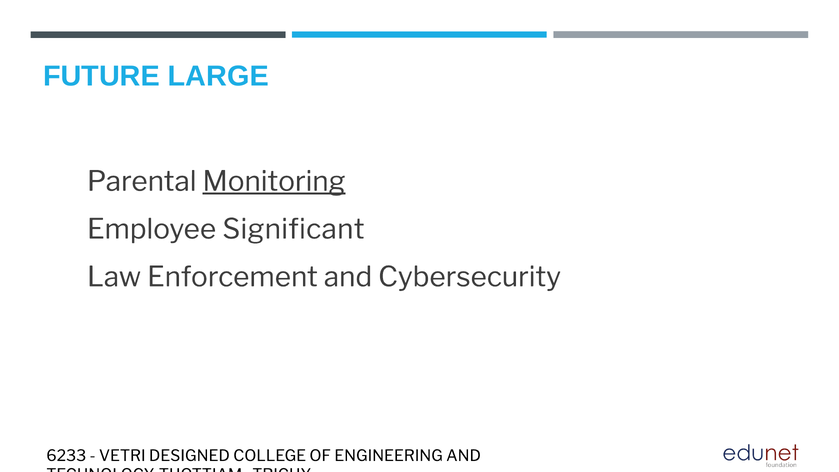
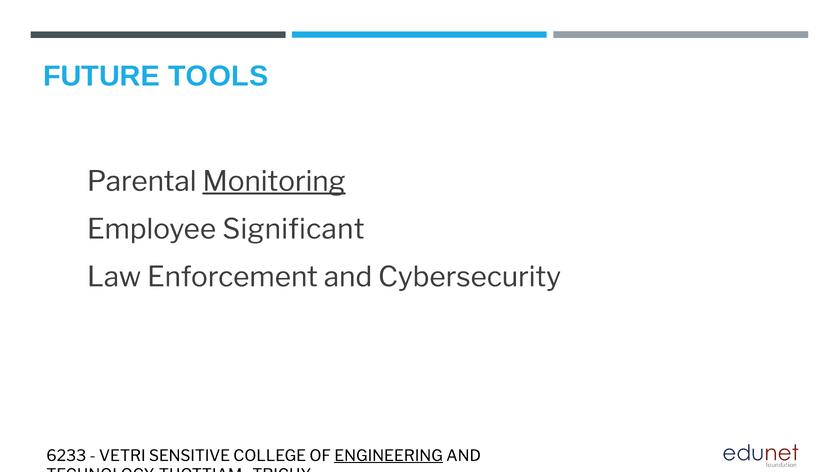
LARGE: LARGE -> TOOLS (218, 76)
DESIGNED: DESIGNED -> SENSITIVE (189, 456)
ENGINEERING underline: none -> present (389, 456)
